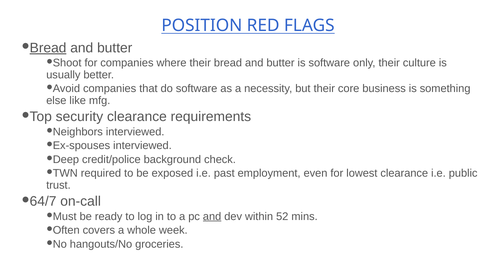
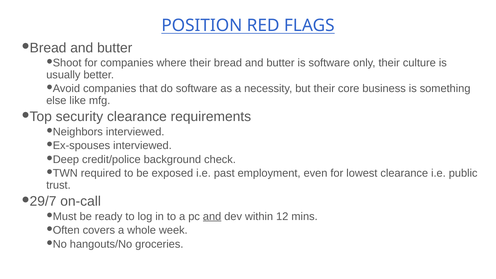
Bread underline: present -> none (48, 48)
64/7: 64/7 -> 29/7 (43, 201)
52: 52 -> 12 (282, 216)
